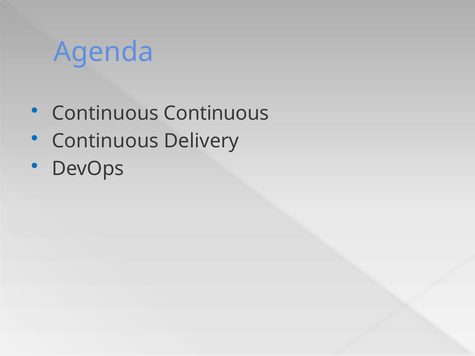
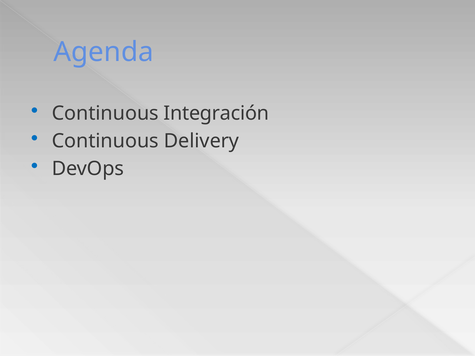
Continuous Continuous: Continuous -> Integración (216, 113)
